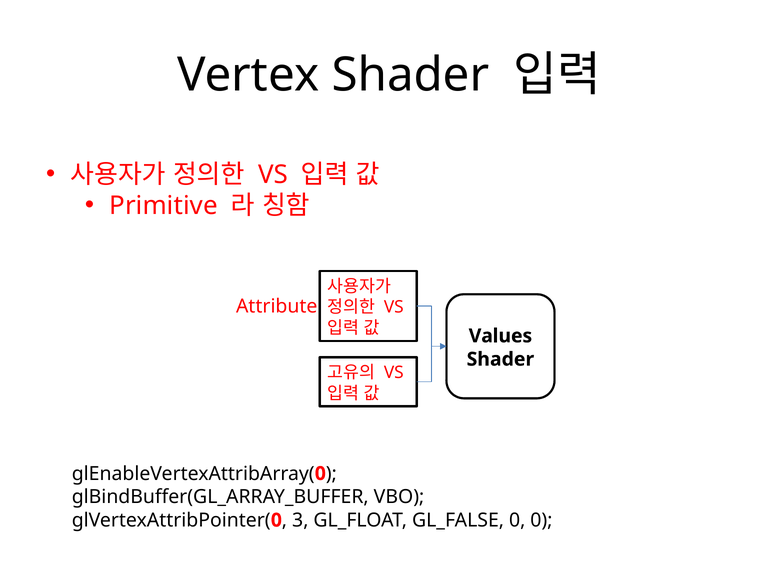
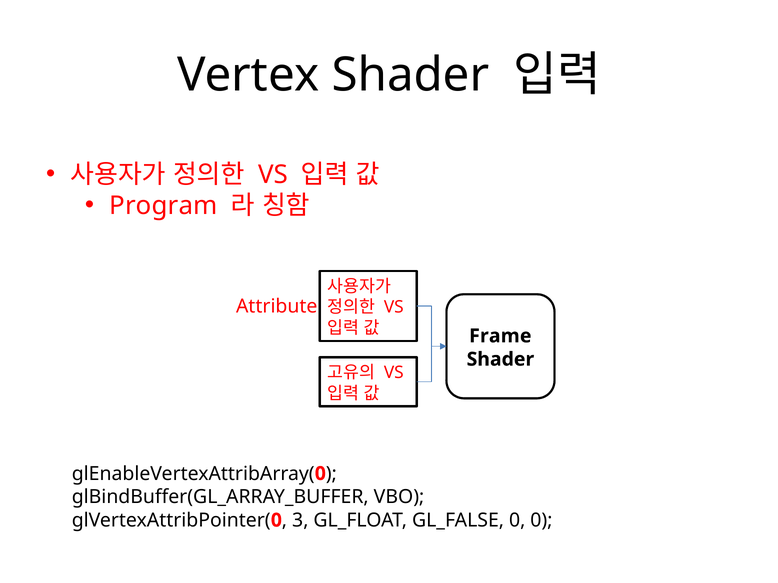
Primitive: Primitive -> Program (164, 206)
Values: Values -> Frame (500, 336)
